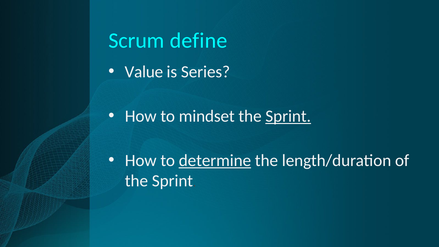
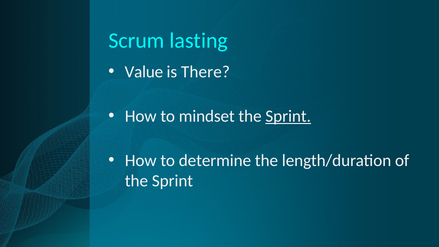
define: define -> lasting (199, 41)
Series: Series -> There (205, 72)
determine underline: present -> none (215, 161)
